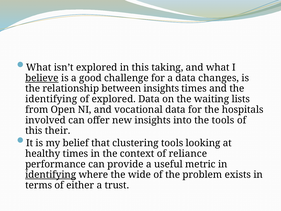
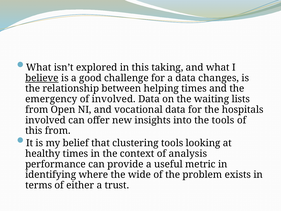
between insights: insights -> helping (161, 88)
identifying: identifying -> emergency (51, 99)
of explored: explored -> involved (114, 99)
this their: their -> from (58, 131)
reliance: reliance -> analysis (188, 153)
identifying underline: present -> none (51, 175)
